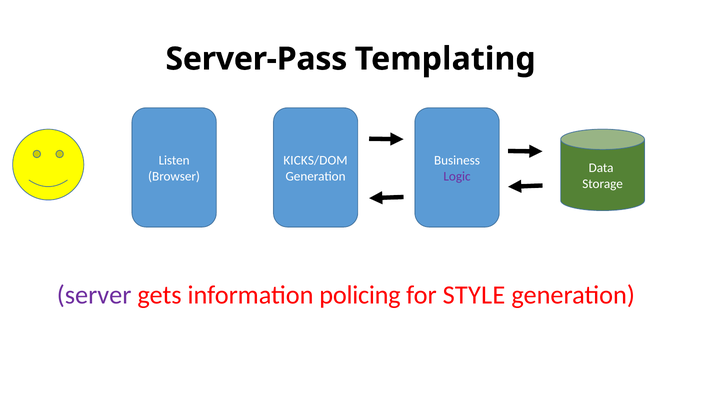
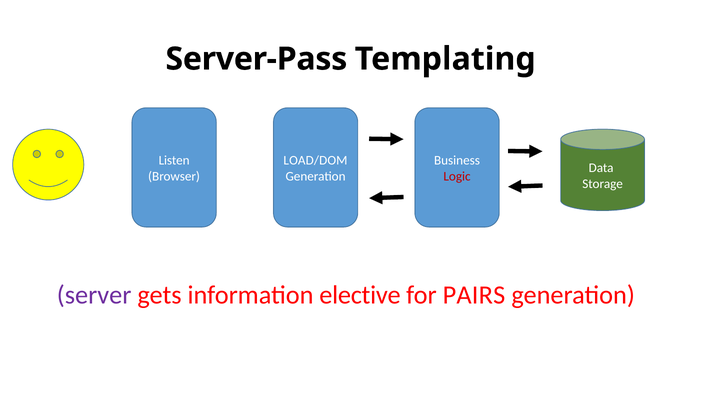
KICKS/DOM: KICKS/DOM -> LOAD/DOM (315, 160)
Logic colour: purple -> red (457, 176)
policing: policing -> elective (360, 295)
STYLE: STYLE -> PAIRS (474, 295)
